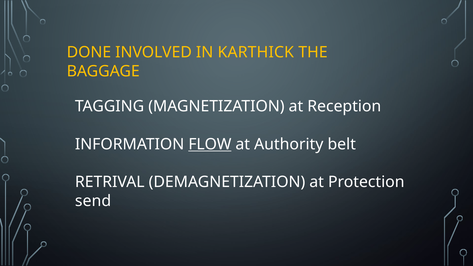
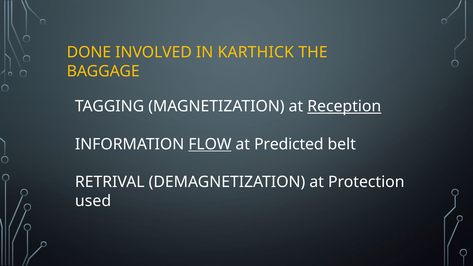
Reception underline: none -> present (344, 106)
Authority: Authority -> Predicted (289, 144)
send: send -> used (93, 201)
